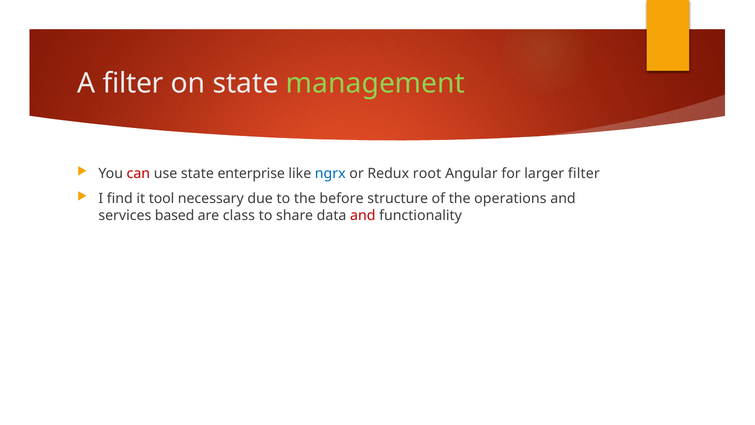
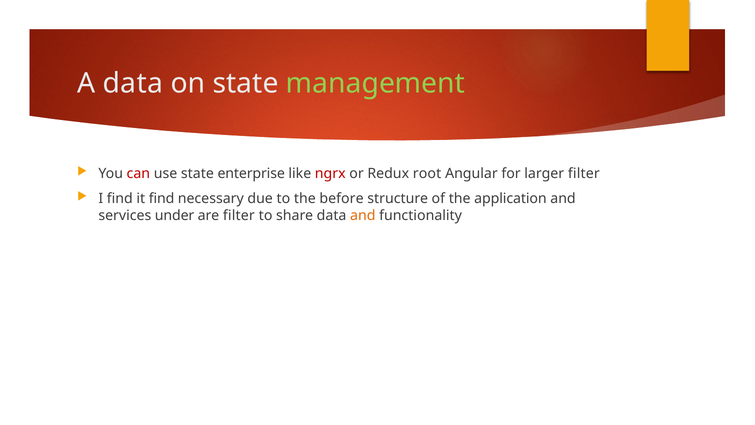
A filter: filter -> data (133, 83)
ngrx colour: blue -> red (330, 174)
it tool: tool -> find (162, 198)
operations: operations -> application (510, 198)
based: based -> under (175, 215)
are class: class -> filter (239, 215)
and colour: red -> orange (363, 215)
